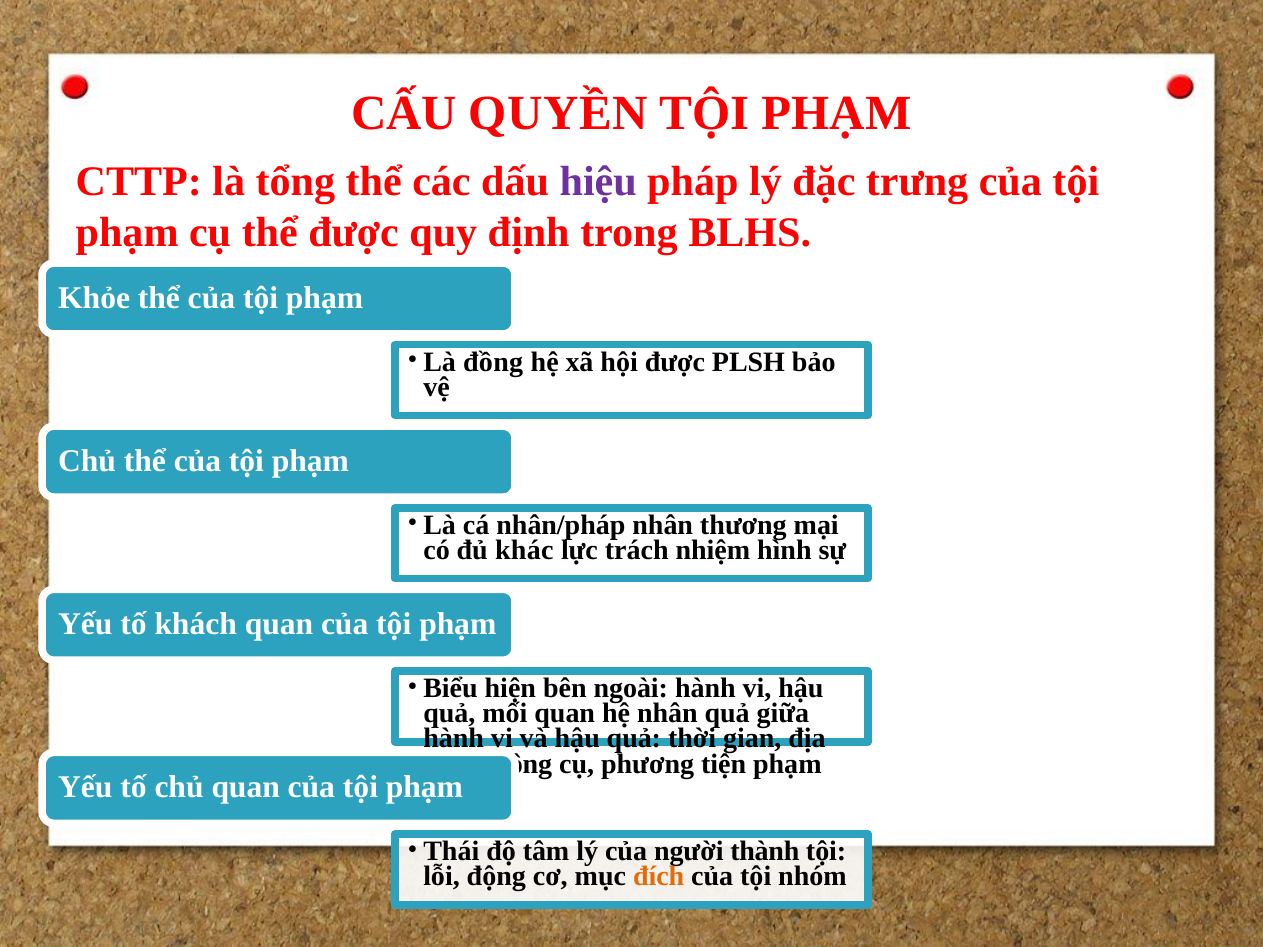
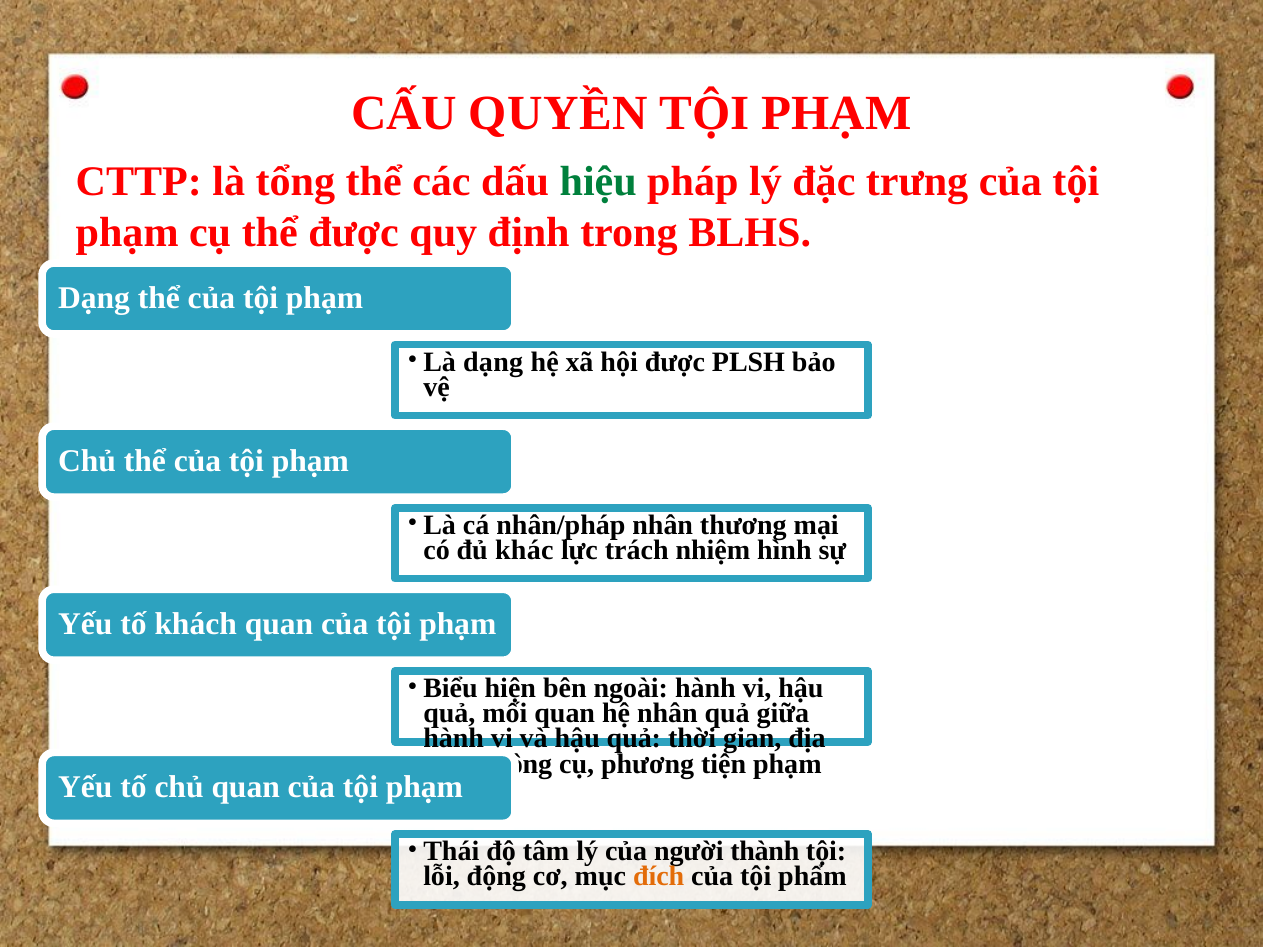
hiệu colour: purple -> green (598, 182)
Khỏe: Khỏe -> Dạng (94, 298)
Là đồng: đồng -> dạng (493, 362)
nhóm: nhóm -> phẩm (812, 877)
